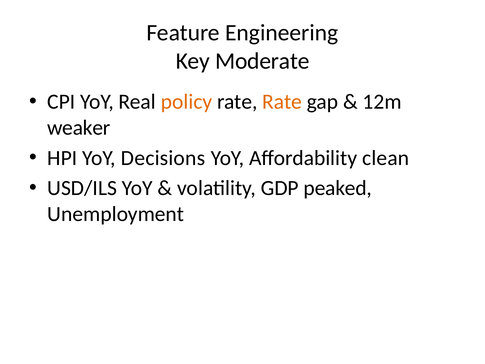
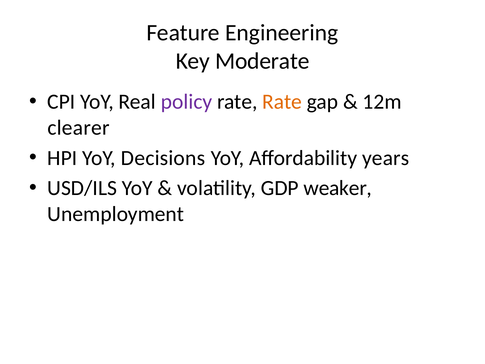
policy colour: orange -> purple (186, 102)
weaker: weaker -> clearer (79, 128)
clean: clean -> years (386, 158)
peaked: peaked -> weaker (338, 188)
